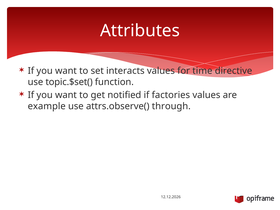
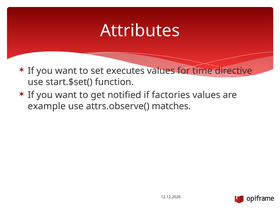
interacts: interacts -> executes (125, 71)
topic.$set(: topic.$set( -> start.$set( (69, 82)
through: through -> matches (171, 106)
